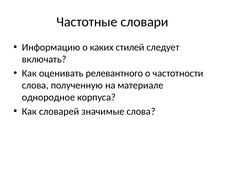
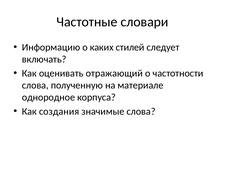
релевантного: релевантного -> отражающий (114, 73)
словарей: словарей -> создания (59, 111)
